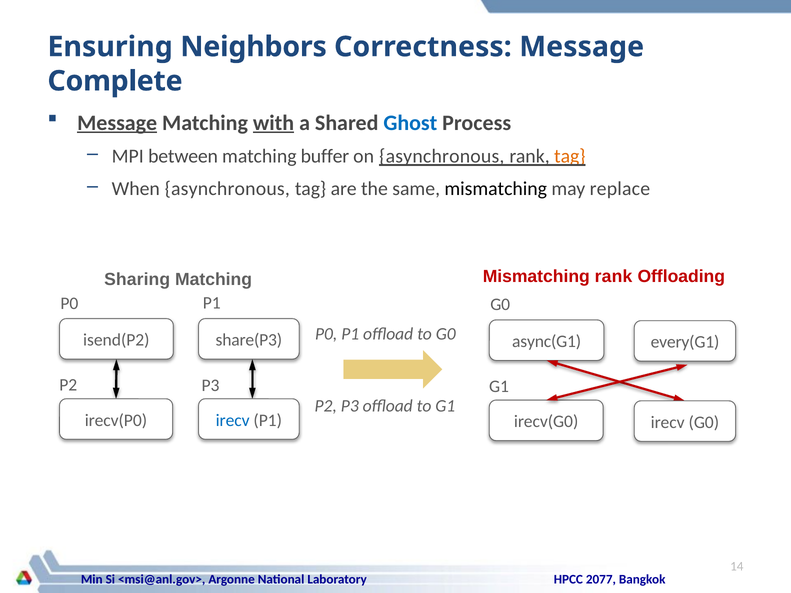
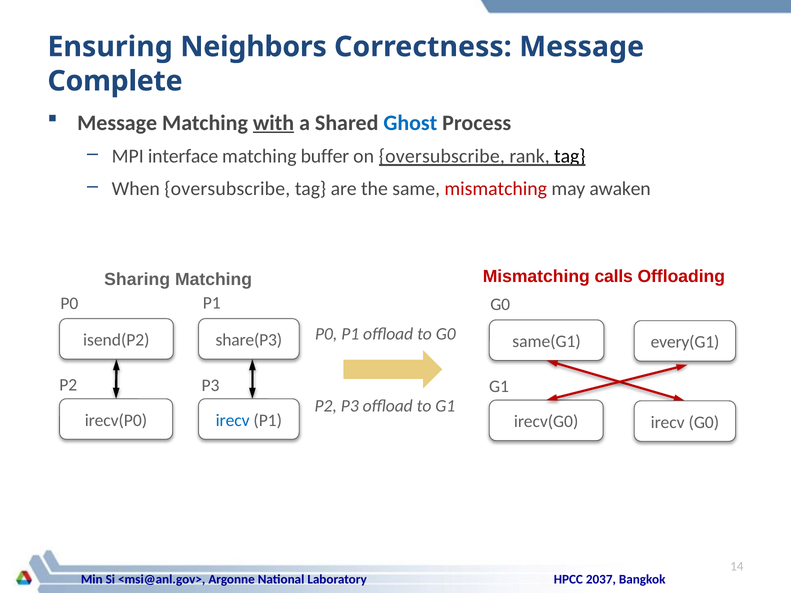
Message underline: present -> none (117, 123)
between: between -> interface (183, 156)
on asynchronous: asynchronous -> oversubscribe (442, 156)
tag colour: orange -> black (570, 156)
When asynchronous: asynchronous -> oversubscribe (227, 189)
mismatching colour: black -> red (496, 189)
replace: replace -> awaken (620, 189)
Mismatching rank: rank -> calls (614, 276)
async(G1: async(G1 -> same(G1 (547, 342)
2077: 2077 -> 2037 (601, 580)
